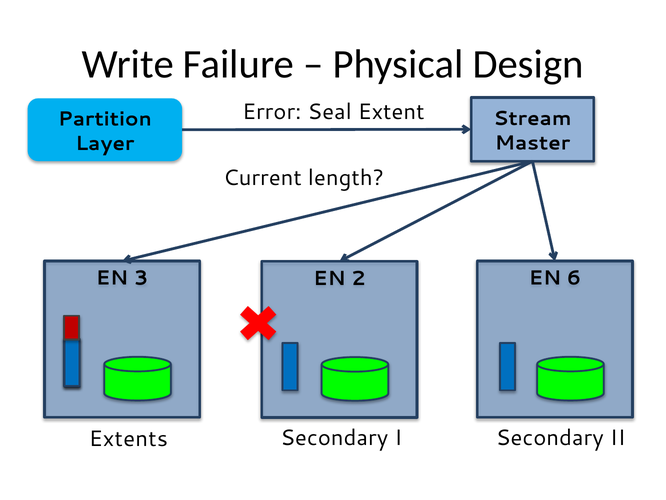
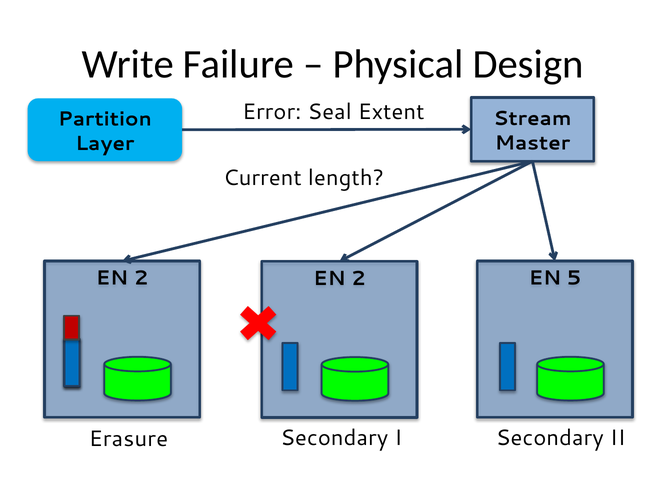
3: 3 -> 2 (141, 278)
6: 6 -> 5 (574, 278)
Extents: Extents -> Erasure (128, 439)
